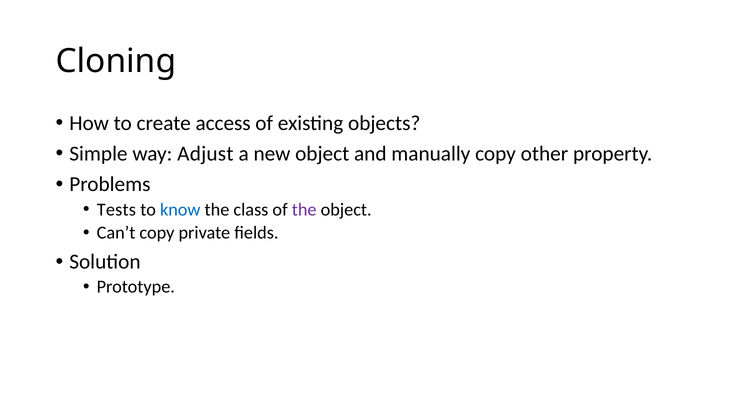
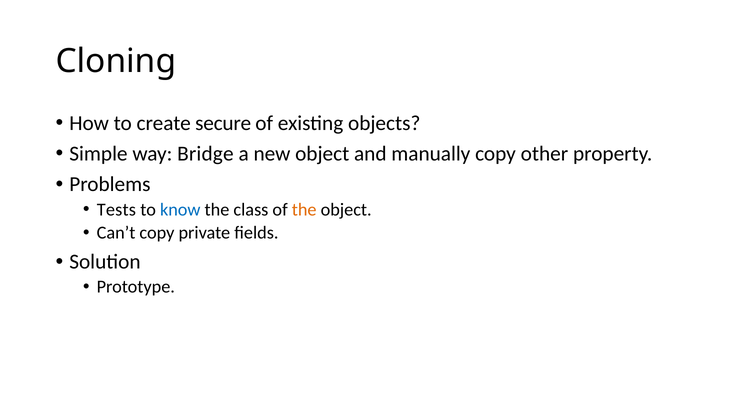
access: access -> secure (223, 123)
Adjust: Adjust -> Bridge (205, 154)
the colour: purple -> orange (304, 210)
